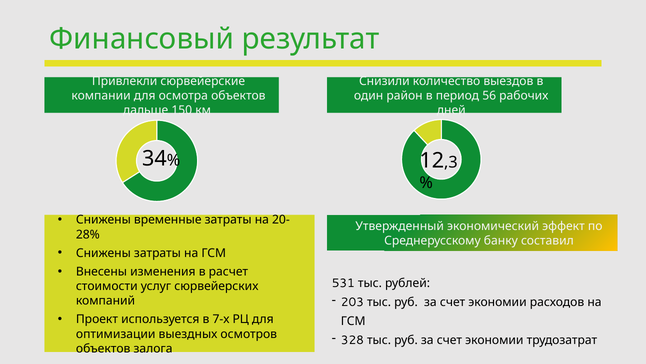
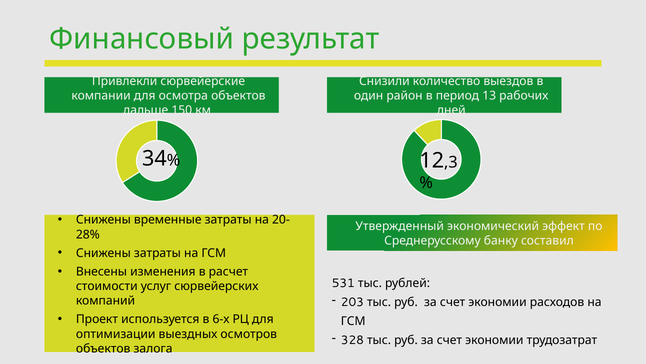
56: 56 -> 13 (489, 96)
7-х: 7-х -> 6-х (221, 319)
